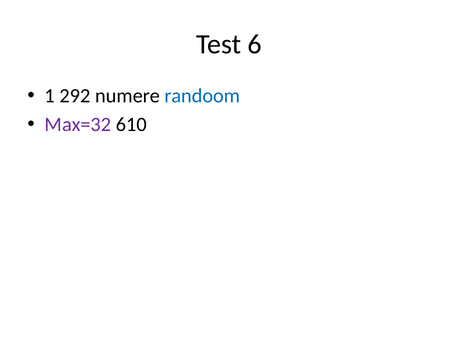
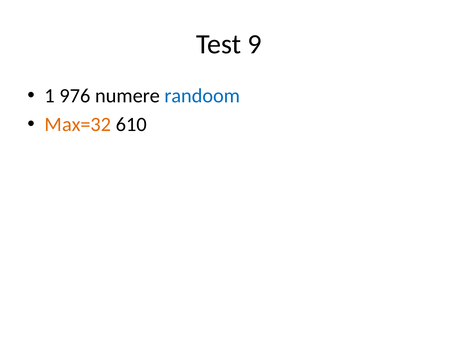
6: 6 -> 9 (255, 44)
292: 292 -> 976 (75, 96)
Max=32 colour: purple -> orange (78, 125)
